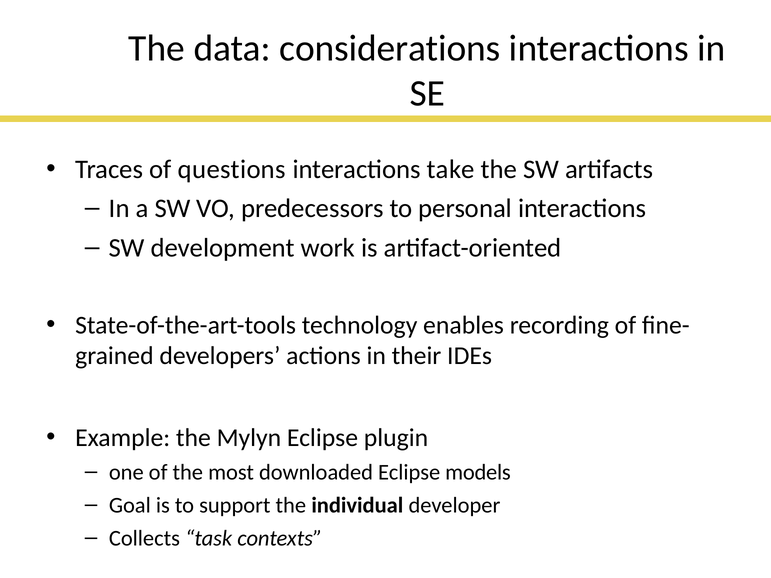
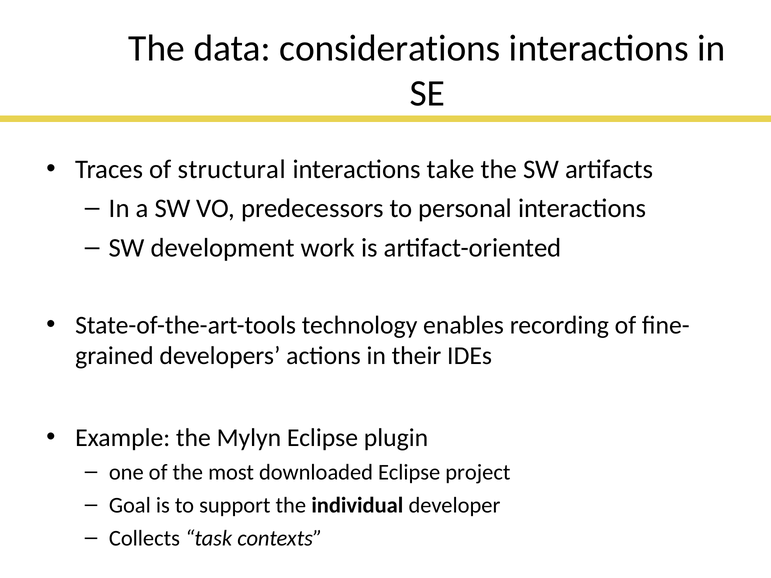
questions: questions -> structural (232, 170)
models: models -> project (478, 472)
